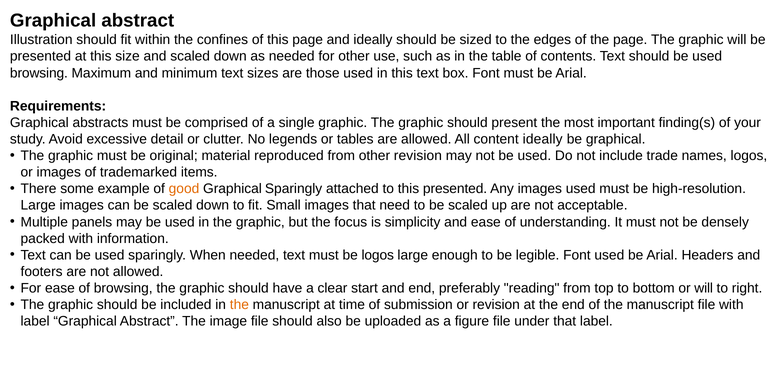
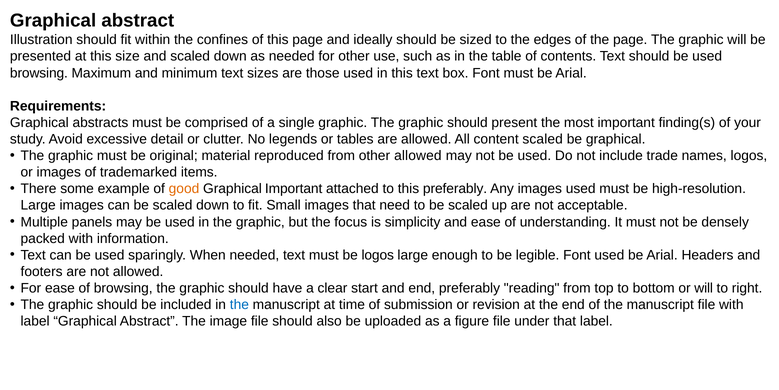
content ideally: ideally -> scaled (543, 139)
other revision: revision -> allowed (418, 156)
Graphical Sparingly: Sparingly -> Important (294, 189)
this presented: presented -> preferably (455, 189)
the colour: orange -> blue (239, 304)
